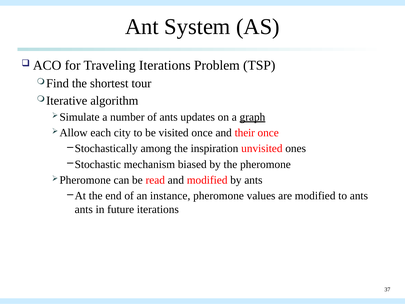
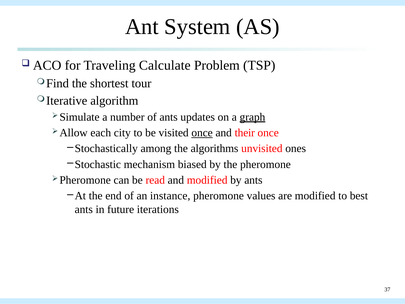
Traveling Iterations: Iterations -> Calculate (165, 65)
once underline: none -> present (202, 133)
inspiration: inspiration -> algorithms (215, 148)
to ants: ants -> best (359, 196)
